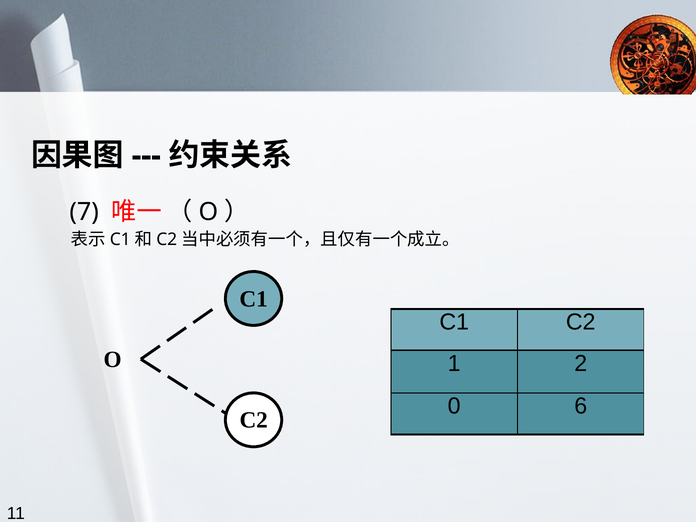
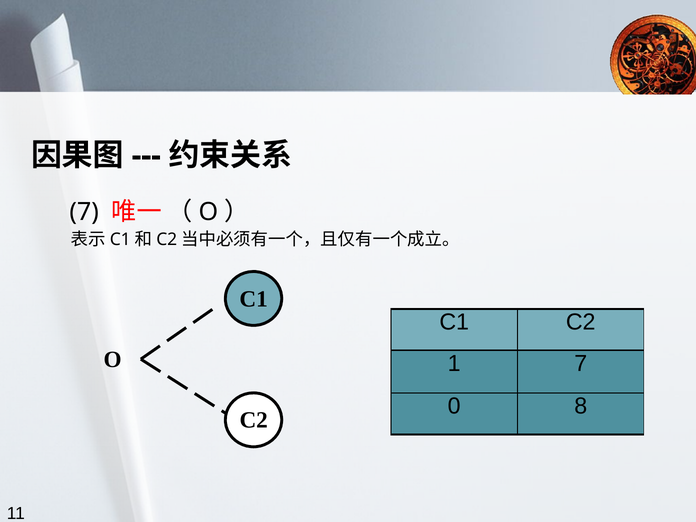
1 2: 2 -> 7 (581, 364)
6: 6 -> 8 (581, 406)
